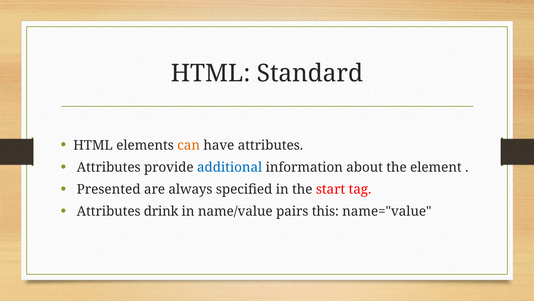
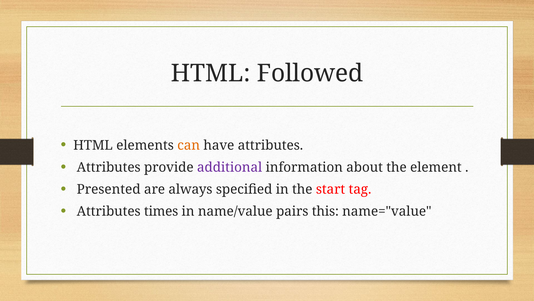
Standard: Standard -> Followed (310, 73)
additional colour: blue -> purple (230, 167)
drink: drink -> times (161, 211)
